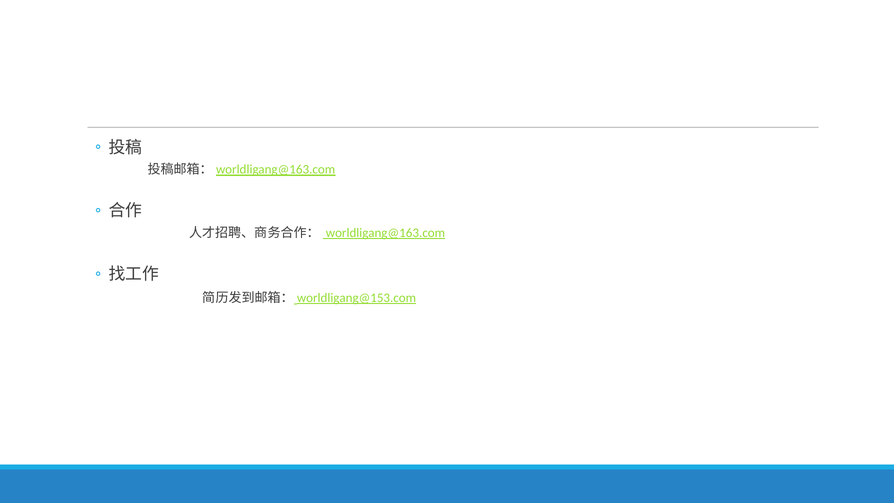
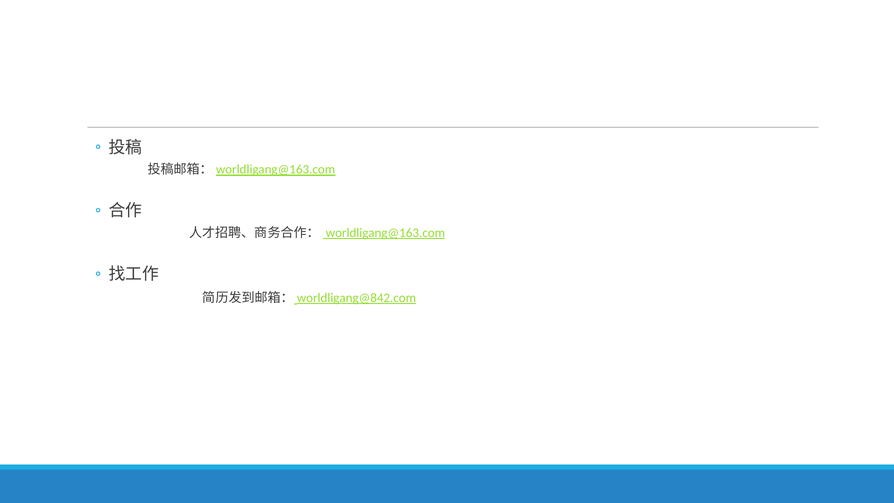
worldligang@153.com: worldligang@153.com -> worldligang@842.com (356, 298)
